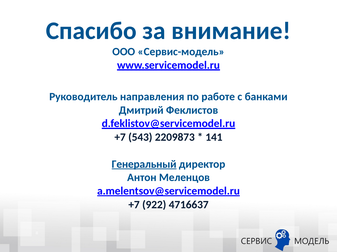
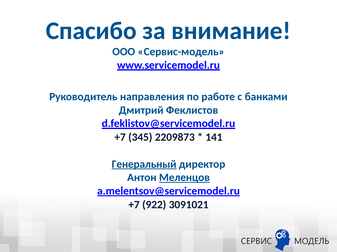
543: 543 -> 345 (140, 138)
Меленцов underline: none -> present (184, 178)
4716637: 4716637 -> 3091021 (189, 205)
